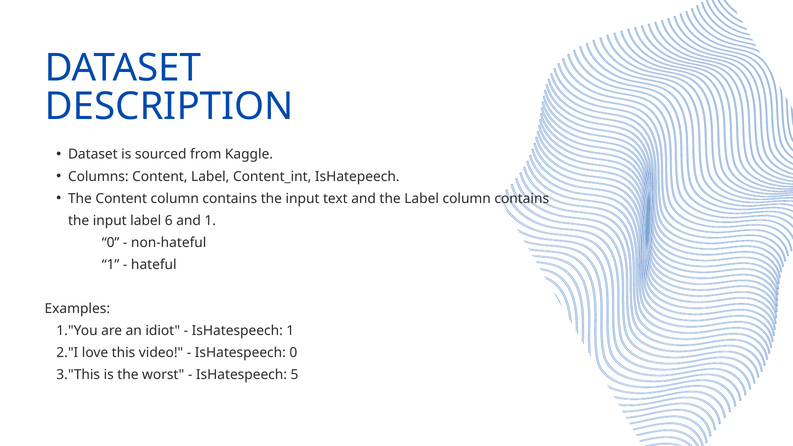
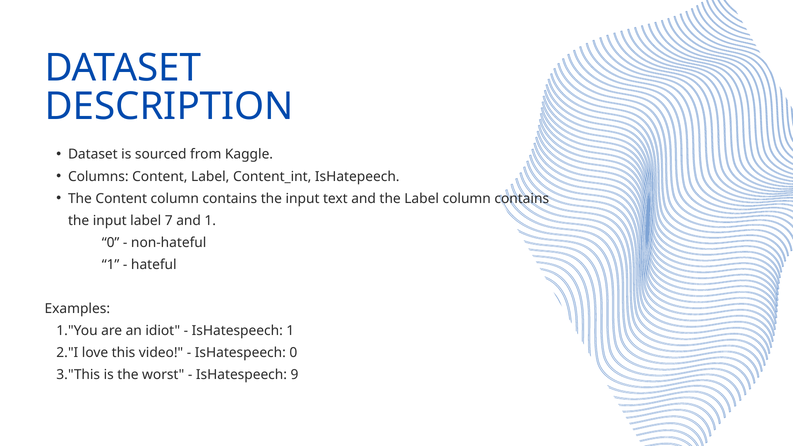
6: 6 -> 7 (169, 221)
5: 5 -> 9 (295, 375)
